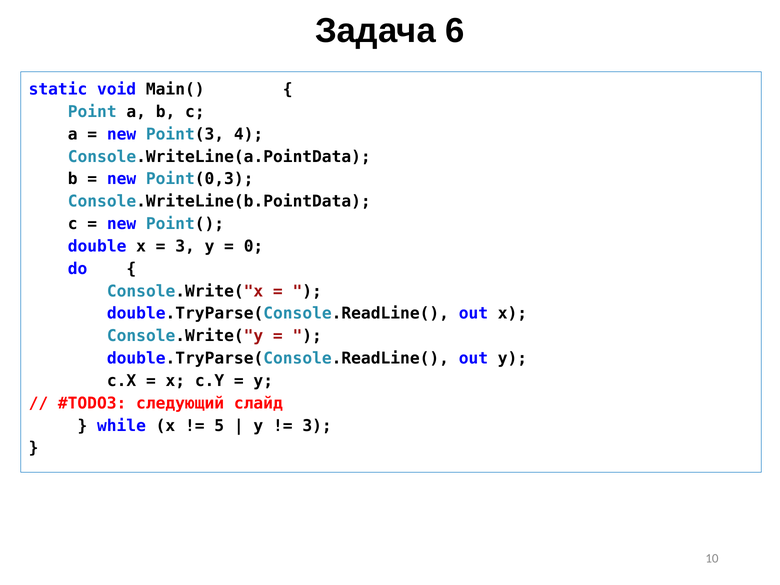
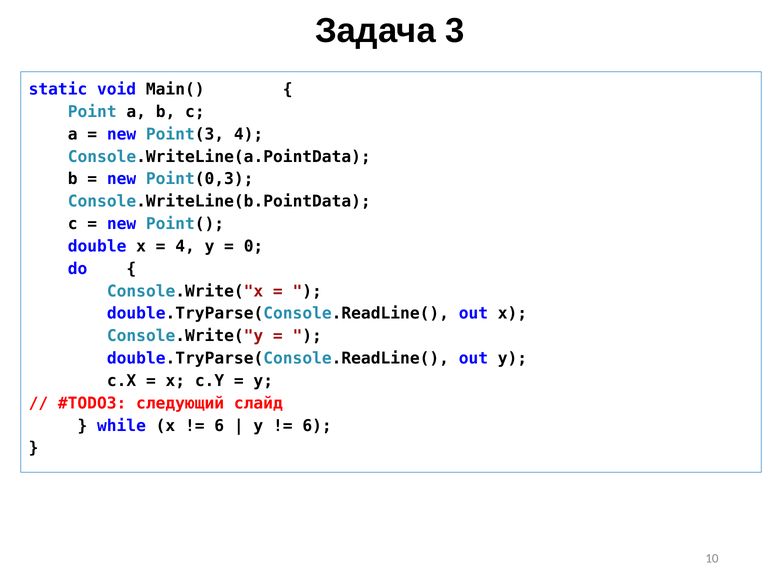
6: 6 -> 3 (455, 31)
3: 3 -> 4 (185, 246)
5: 5 -> 6 (219, 426)
3: 3 -> 6 (317, 426)
